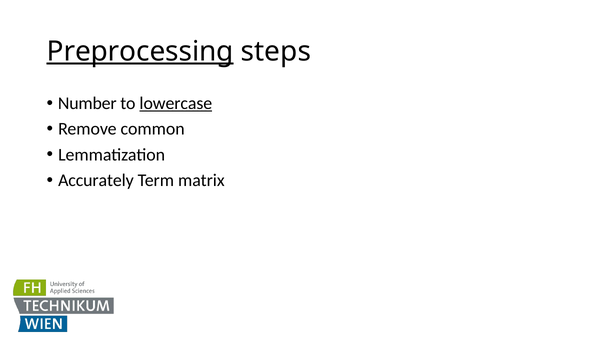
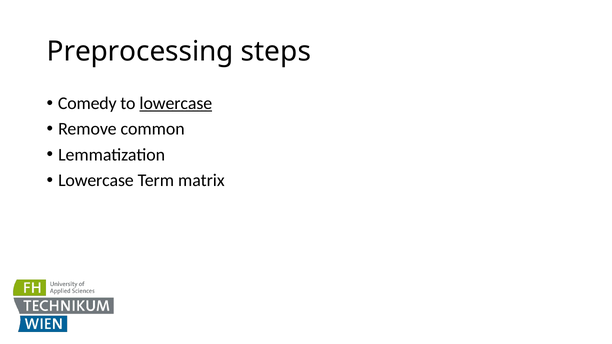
Preprocessing underline: present -> none (140, 51)
Number: Number -> Comedy (87, 103)
Accurately: Accurately -> Lowercase (96, 180)
